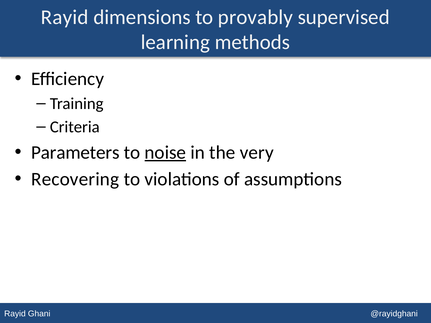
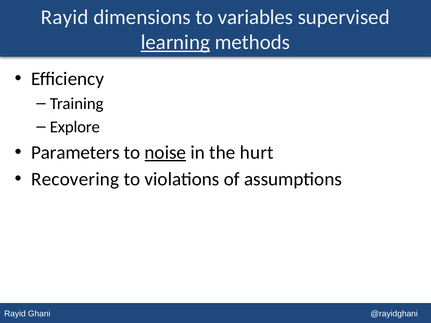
provably: provably -> variables (256, 17)
learning underline: none -> present (175, 42)
Criteria: Criteria -> Explore (75, 127)
very: very -> hurt (257, 153)
